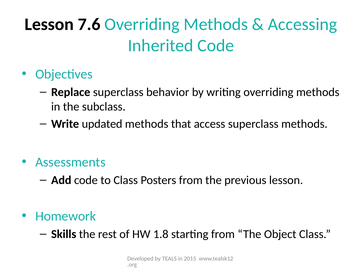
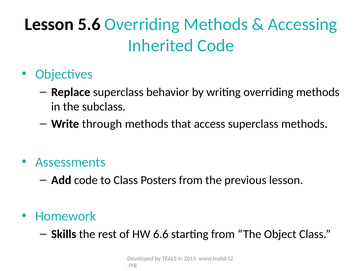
7.6: 7.6 -> 5.6 (89, 24)
updated: updated -> through (102, 124)
1.8: 1.8 -> 6.6 (161, 235)
